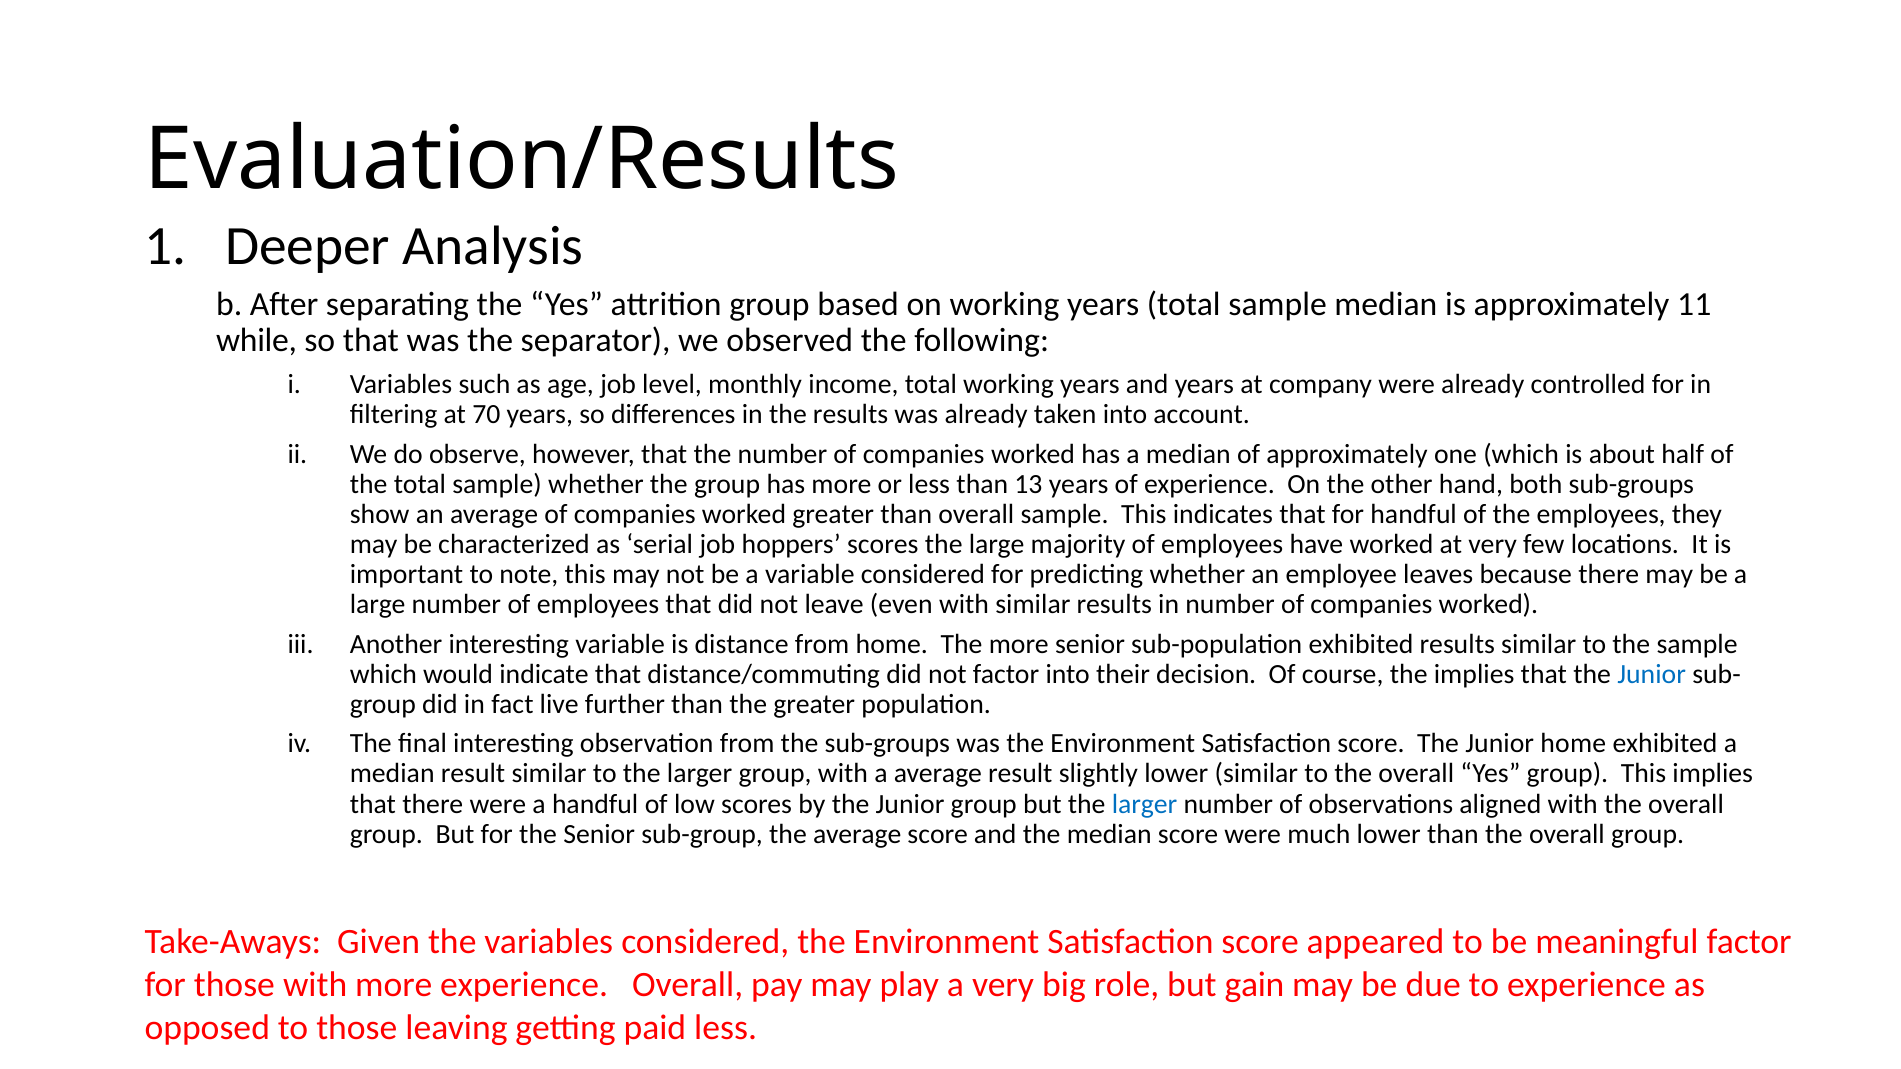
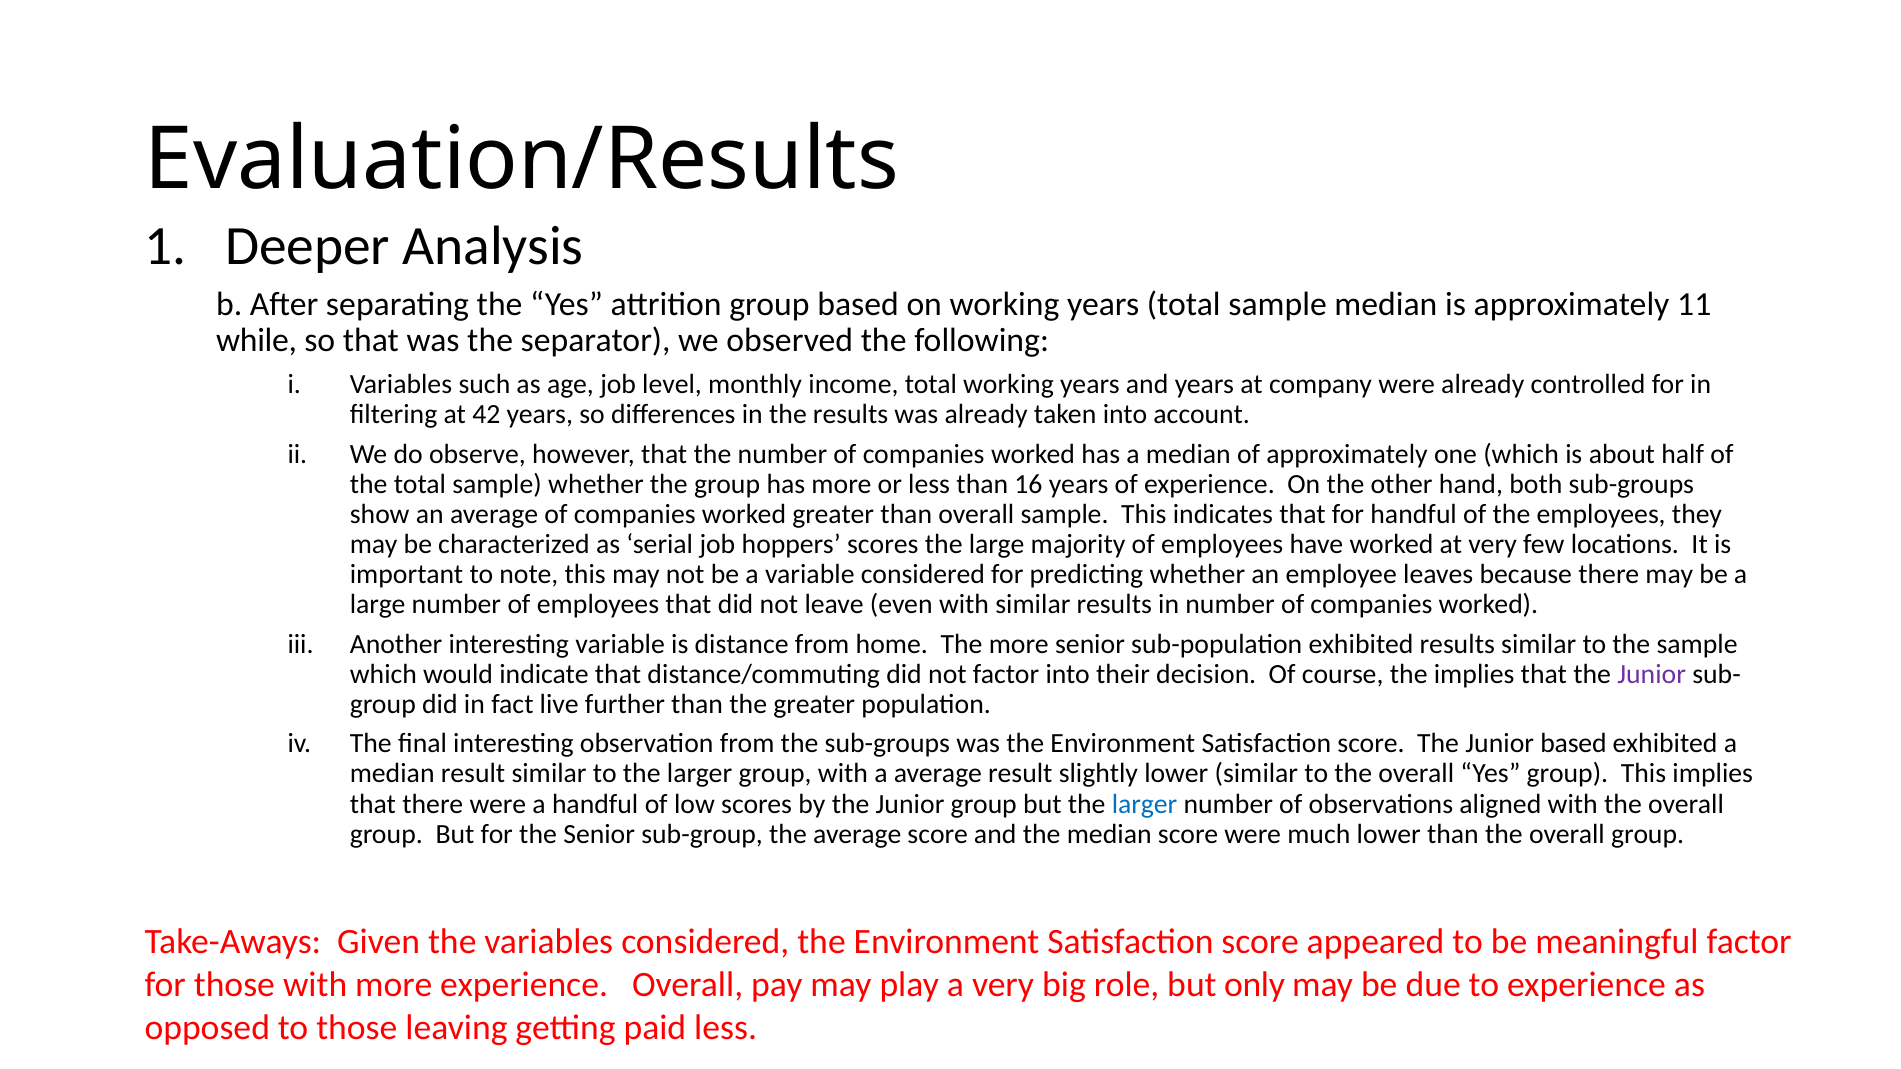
70: 70 -> 42 (486, 414)
13: 13 -> 16 (1028, 484)
Junior colour: blue -> purple (1652, 674)
Junior home: home -> based (1573, 744)
gain: gain -> only (1255, 985)
